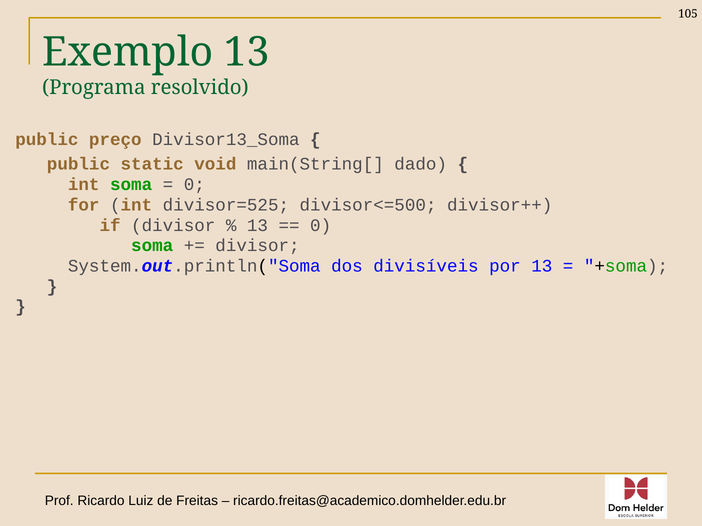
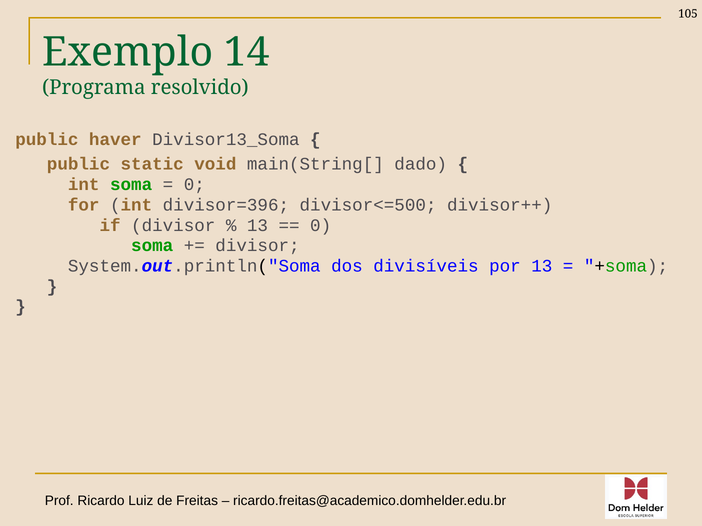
Exemplo 13: 13 -> 14 (247, 52)
preço: preço -> haver (115, 140)
divisor=525: divisor=525 -> divisor=396 (226, 205)
